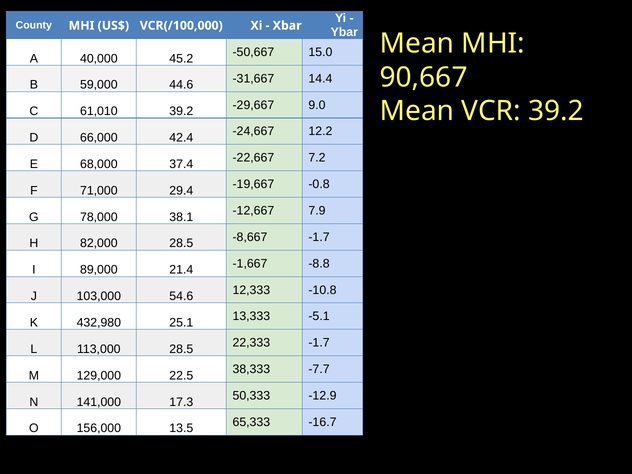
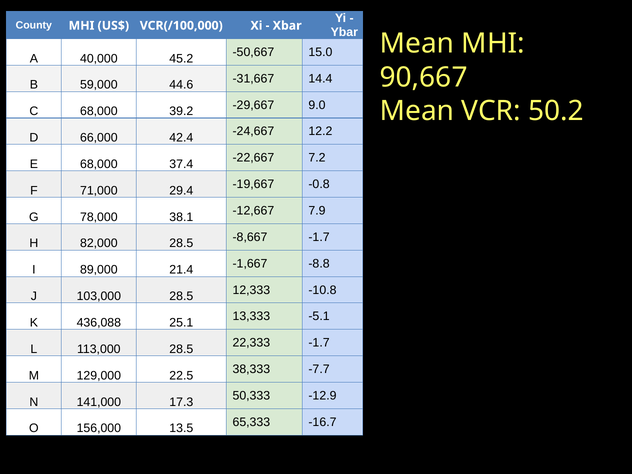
VCR 39.2: 39.2 -> 50.2 (556, 111)
C 61,010: 61,010 -> 68,000 (99, 111)
103,000 54.6: 54.6 -> 28.5 (181, 296)
432,980: 432,980 -> 436,088 (99, 323)
